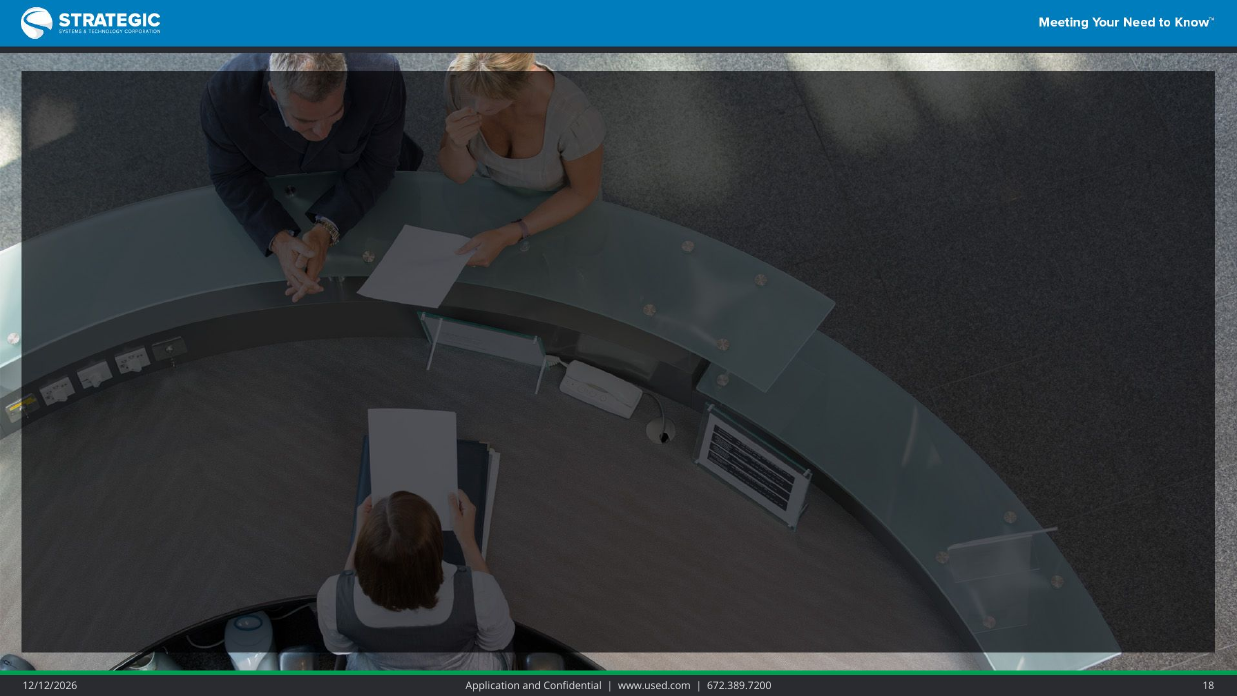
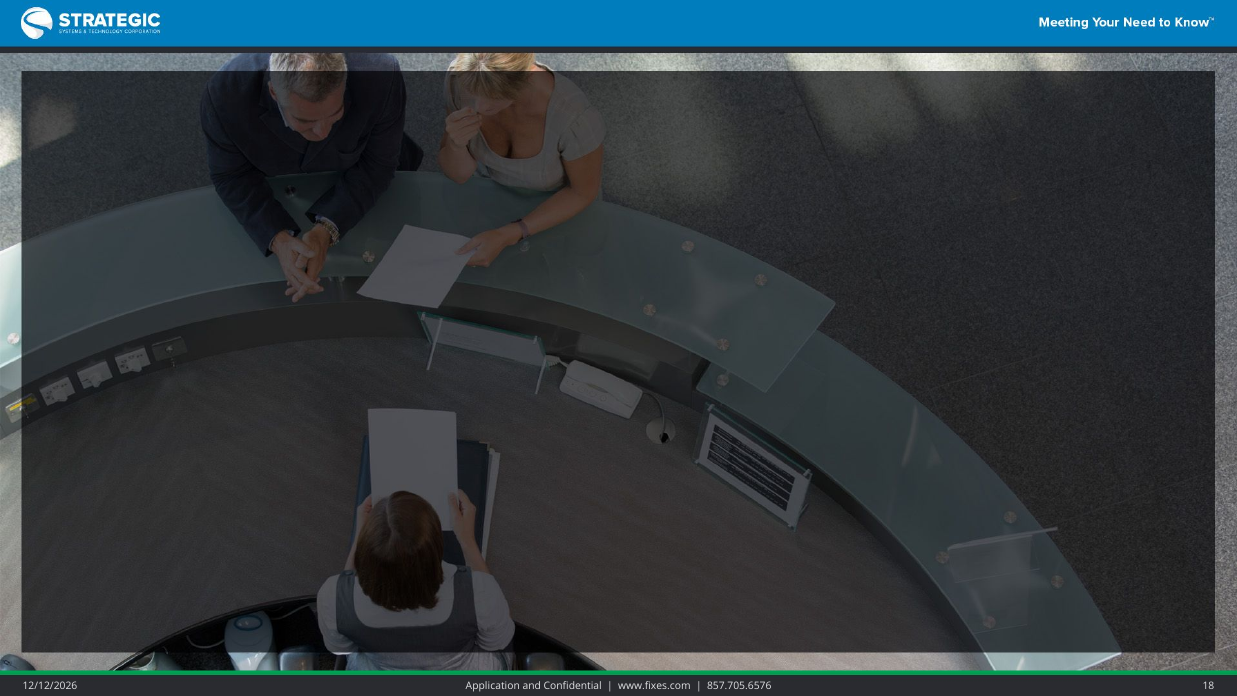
www.used.com: www.used.com -> www.fixes.com (654, 686)
672.389.7200: 672.389.7200 -> 857.705.6576 (739, 686)
